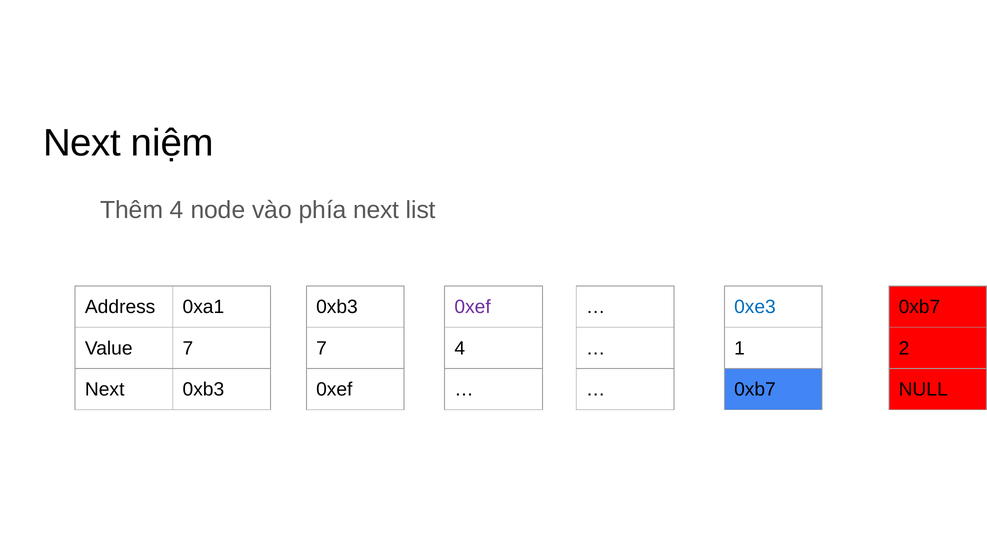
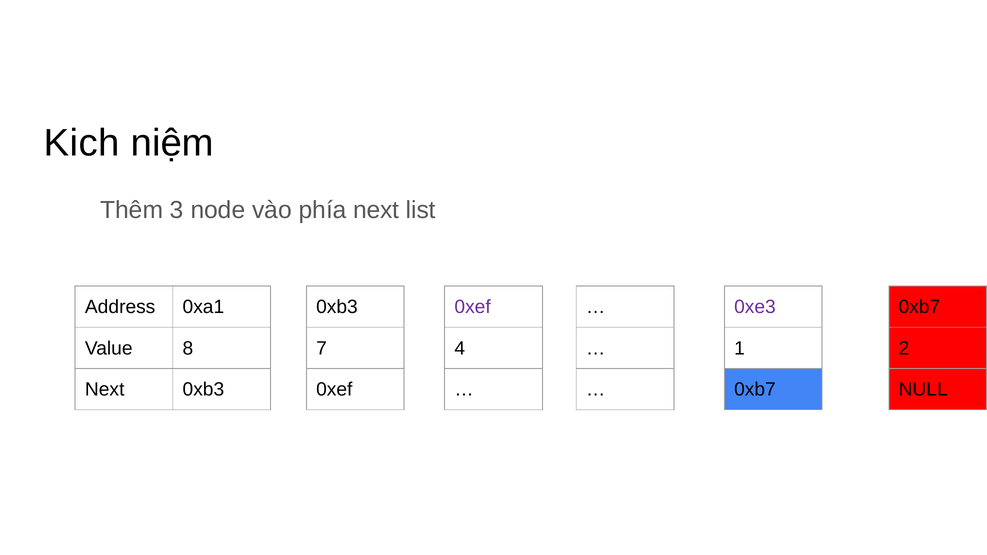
Next: Next -> Kich (82, 143)
Thêm 4: 4 -> 3 (177, 210)
0xe3 colour: blue -> purple (755, 307)
Value 7: 7 -> 8 (188, 348)
